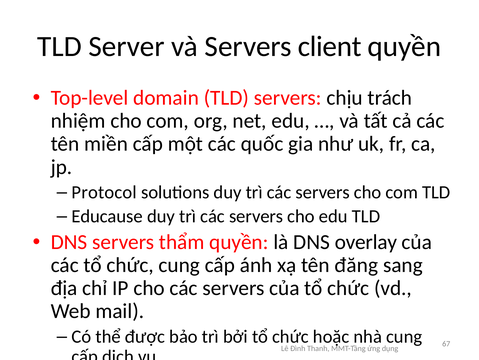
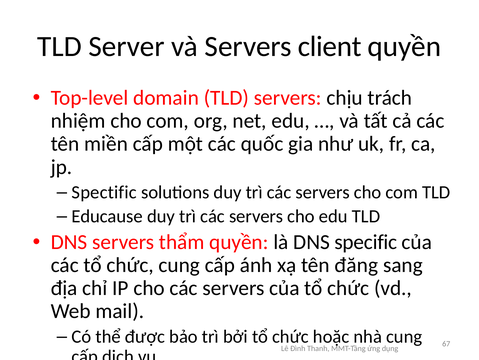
Protocol: Protocol -> Spectific (104, 192)
overlay: overlay -> specific (366, 242)
